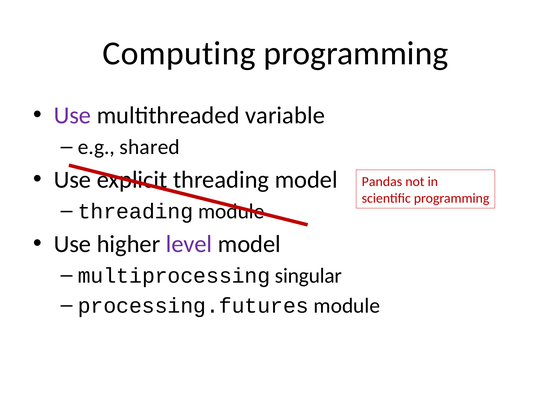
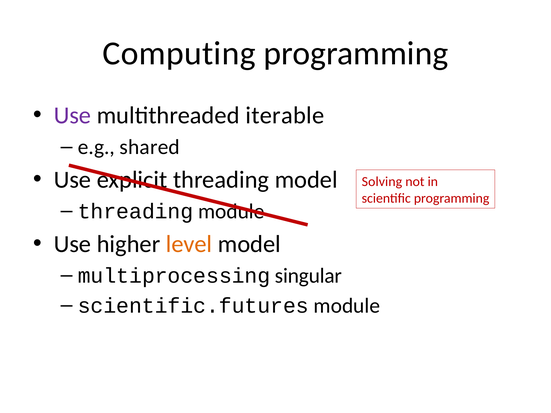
variable: variable -> iterable (285, 116)
Pandas: Pandas -> Solving (382, 182)
level colour: purple -> orange (189, 244)
processing.futures: processing.futures -> scientific.futures (193, 306)
